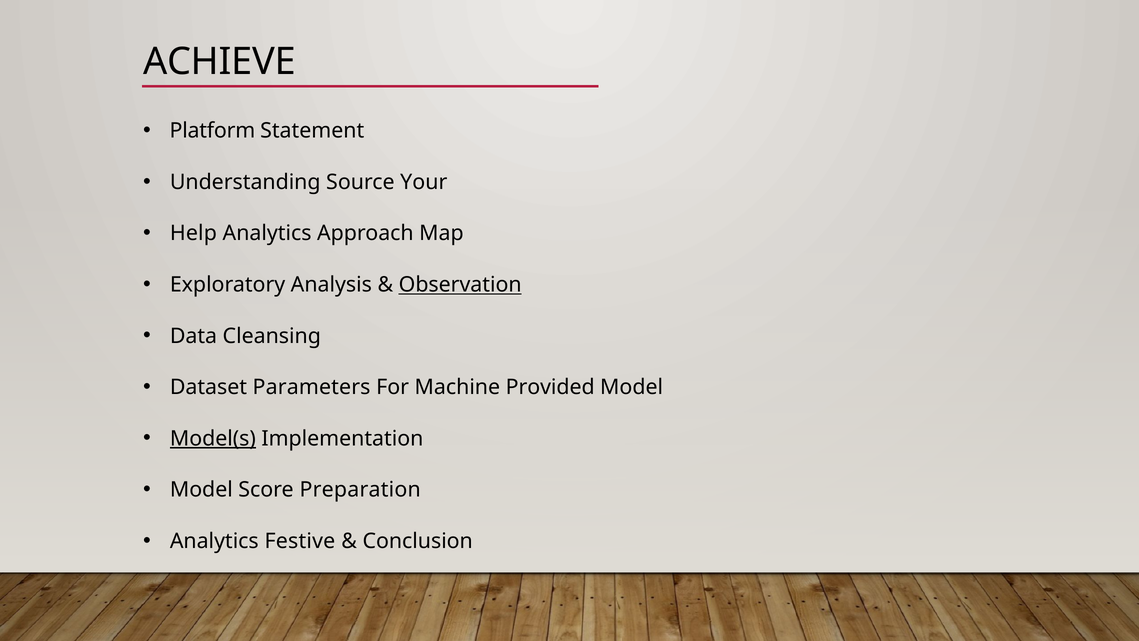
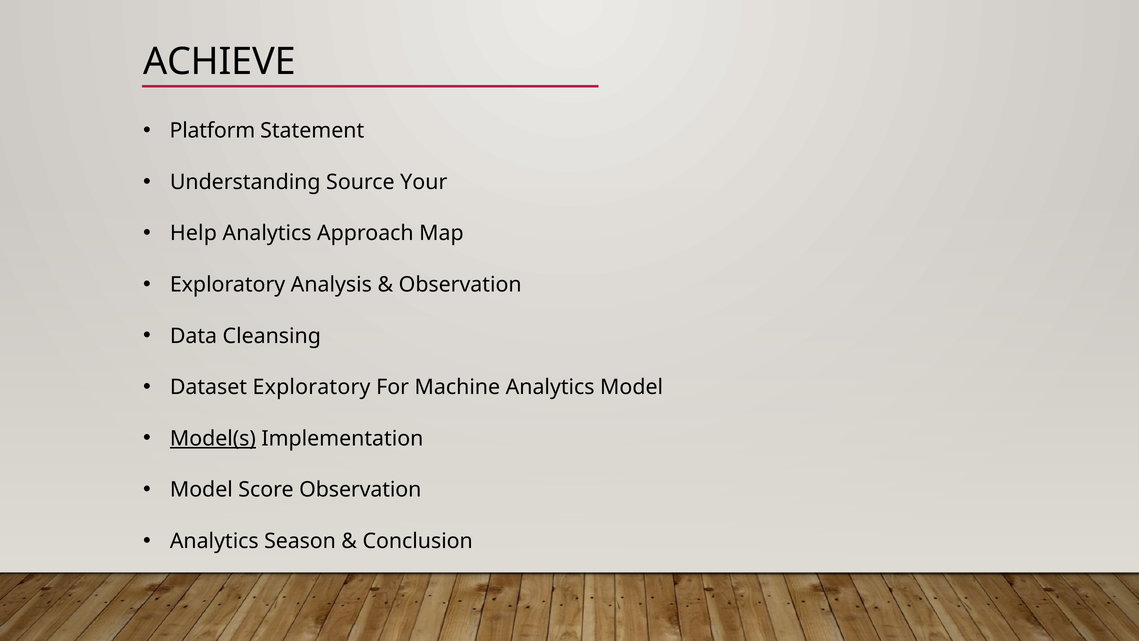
Observation underline: present -> none (460, 285)
Dataset Parameters: Parameters -> Exploratory (312, 387)
Machine Provided: Provided -> Analytics (550, 387)
Score Preparation: Preparation -> Observation (360, 490)
Festive: Festive -> Season (300, 541)
